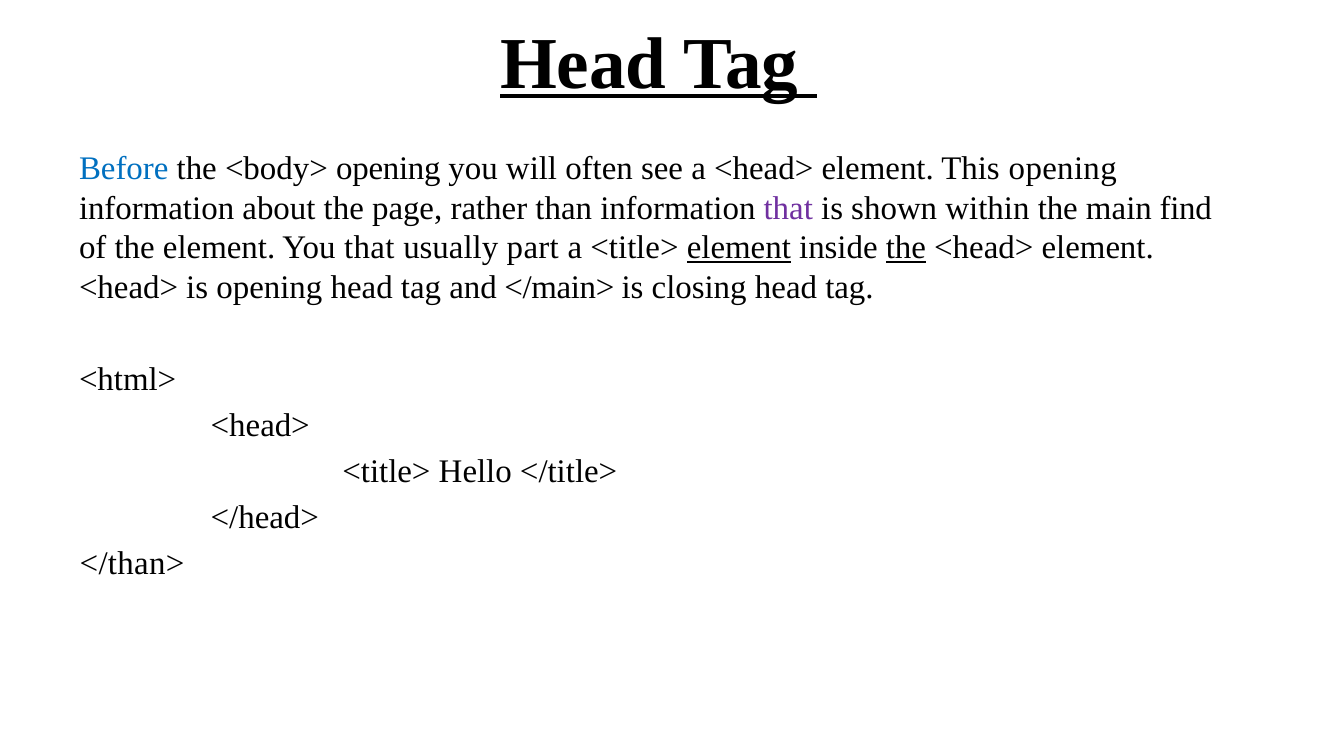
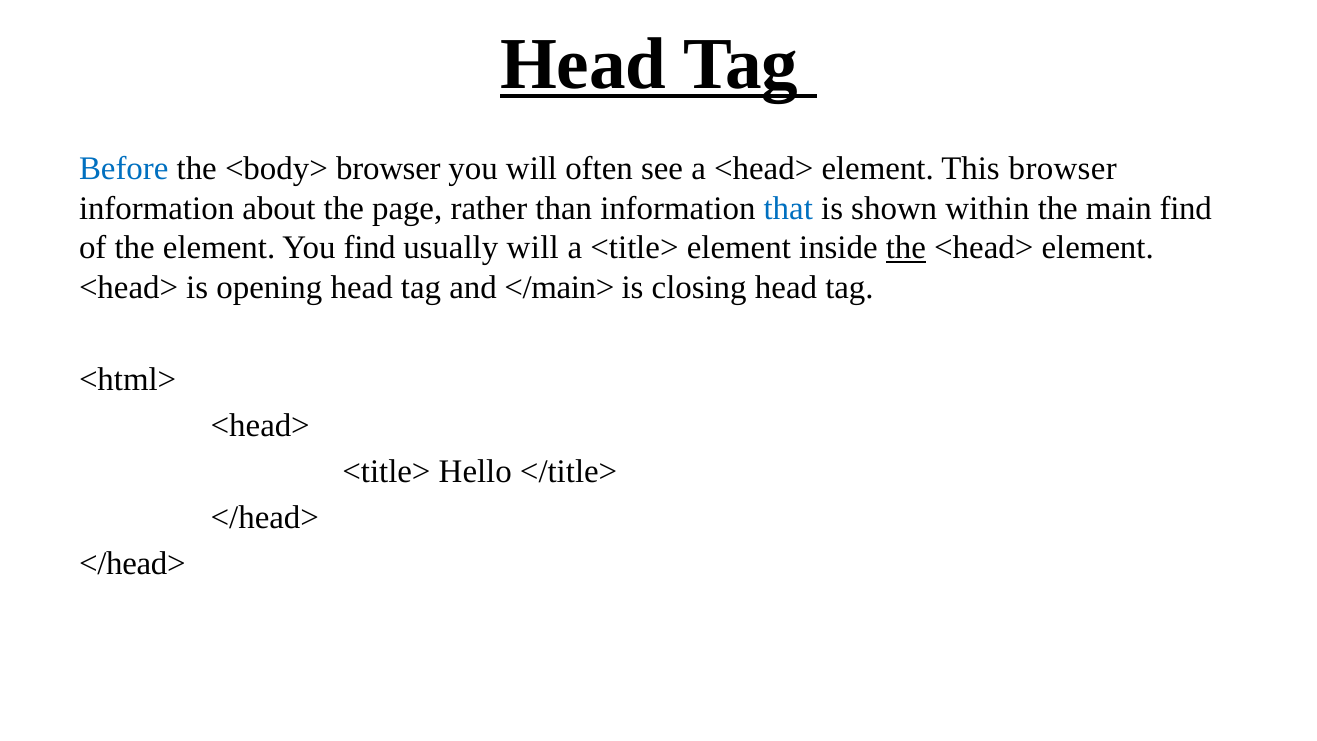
<body> opening: opening -> browser (388, 169)
This opening: opening -> browser (1063, 169)
that colour: purple -> blue (788, 208)
You that: that -> find (370, 248)
usually part: part -> will (533, 248)
element underline: present -> none (739, 248)
</than>: </than> -> </head> (132, 564)
